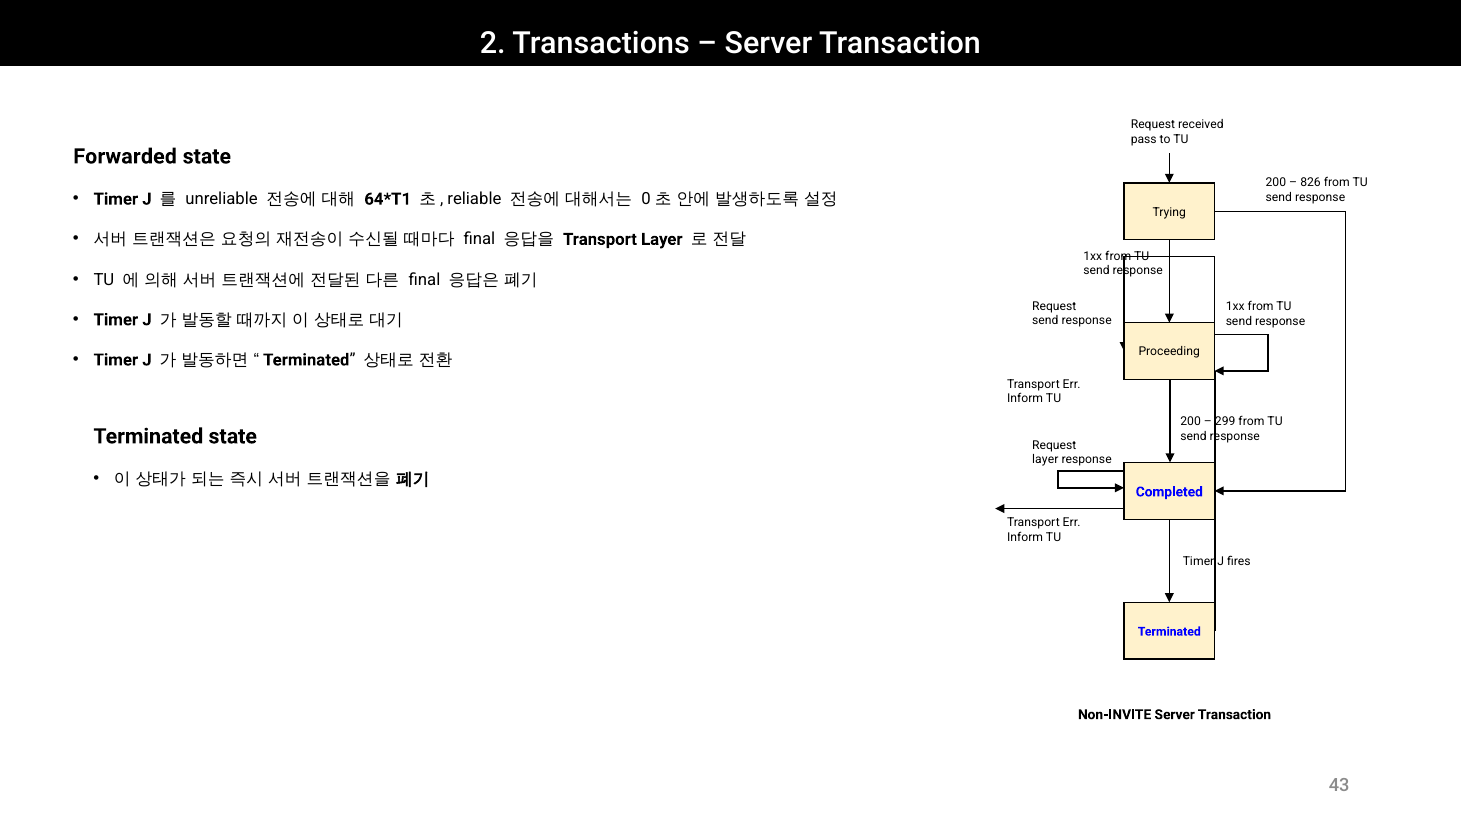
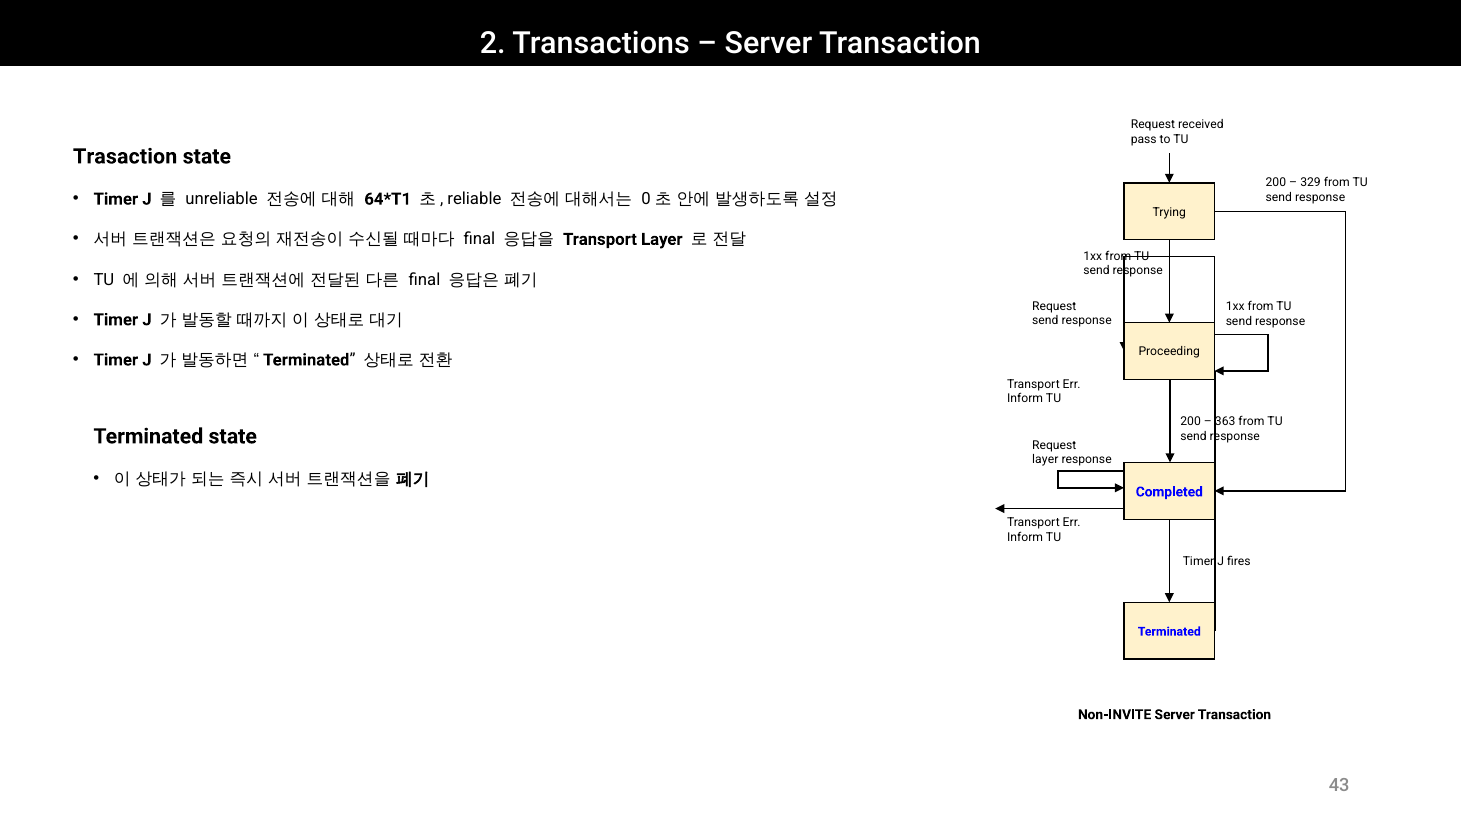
Forwarded: Forwarded -> Trasaction (125, 156)
826: 826 -> 329 (1311, 183)
299: 299 -> 363 (1225, 422)
